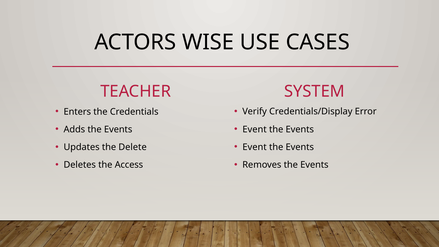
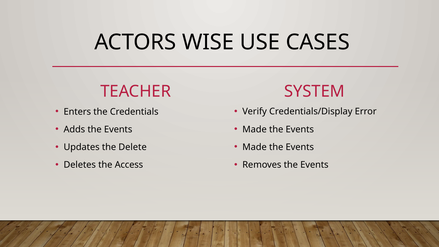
Event: Event -> Made (255, 129)
Event: Event -> Made (255, 147)
